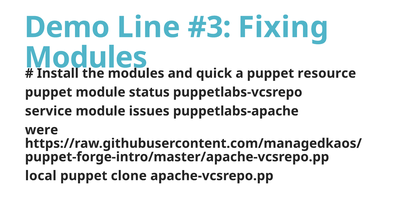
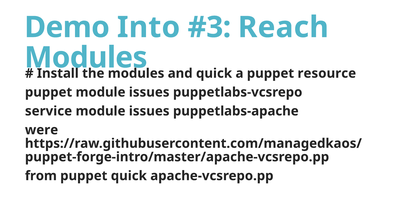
Line: Line -> Into (149, 27)
Fixing: Fixing -> Reach (283, 27)
puppet module status: status -> issues (149, 92)
local: local -> from (41, 176)
puppet clone: clone -> quick (129, 176)
